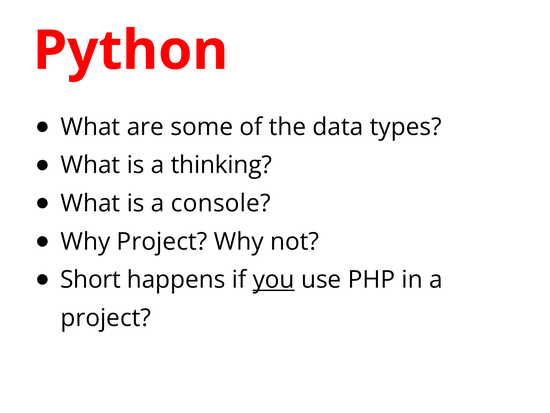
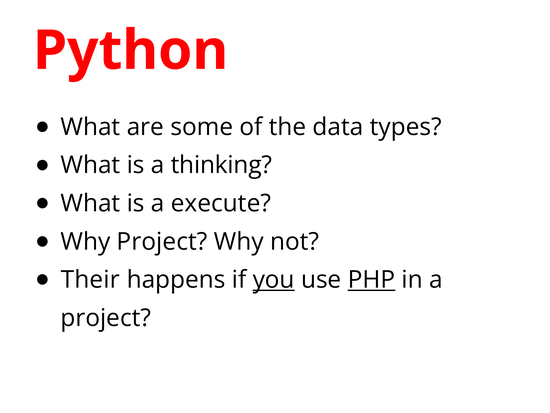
console: console -> execute (221, 203)
Short: Short -> Their (90, 279)
PHP underline: none -> present (371, 279)
